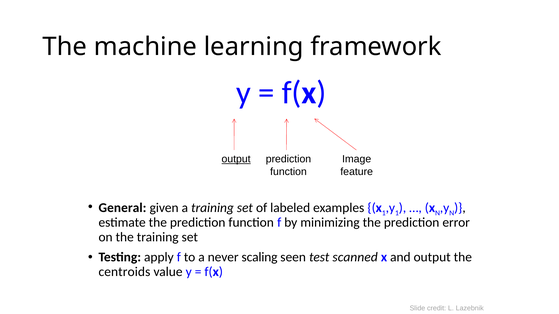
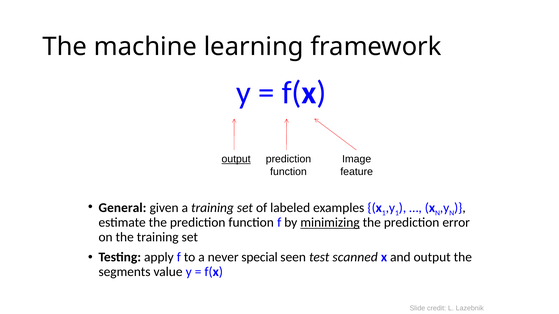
minimizing underline: none -> present (330, 223)
scaling: scaling -> special (260, 258)
centroids: centroids -> segments (125, 272)
